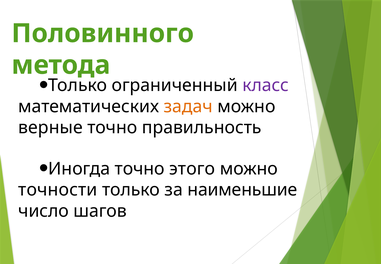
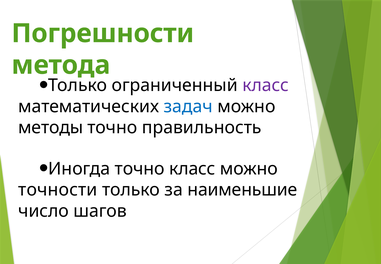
Половинного: Половинного -> Погрешности (103, 33)
задач colour: orange -> blue (188, 106)
верные: верные -> методы (51, 128)
точно этого: этого -> класс (192, 169)
